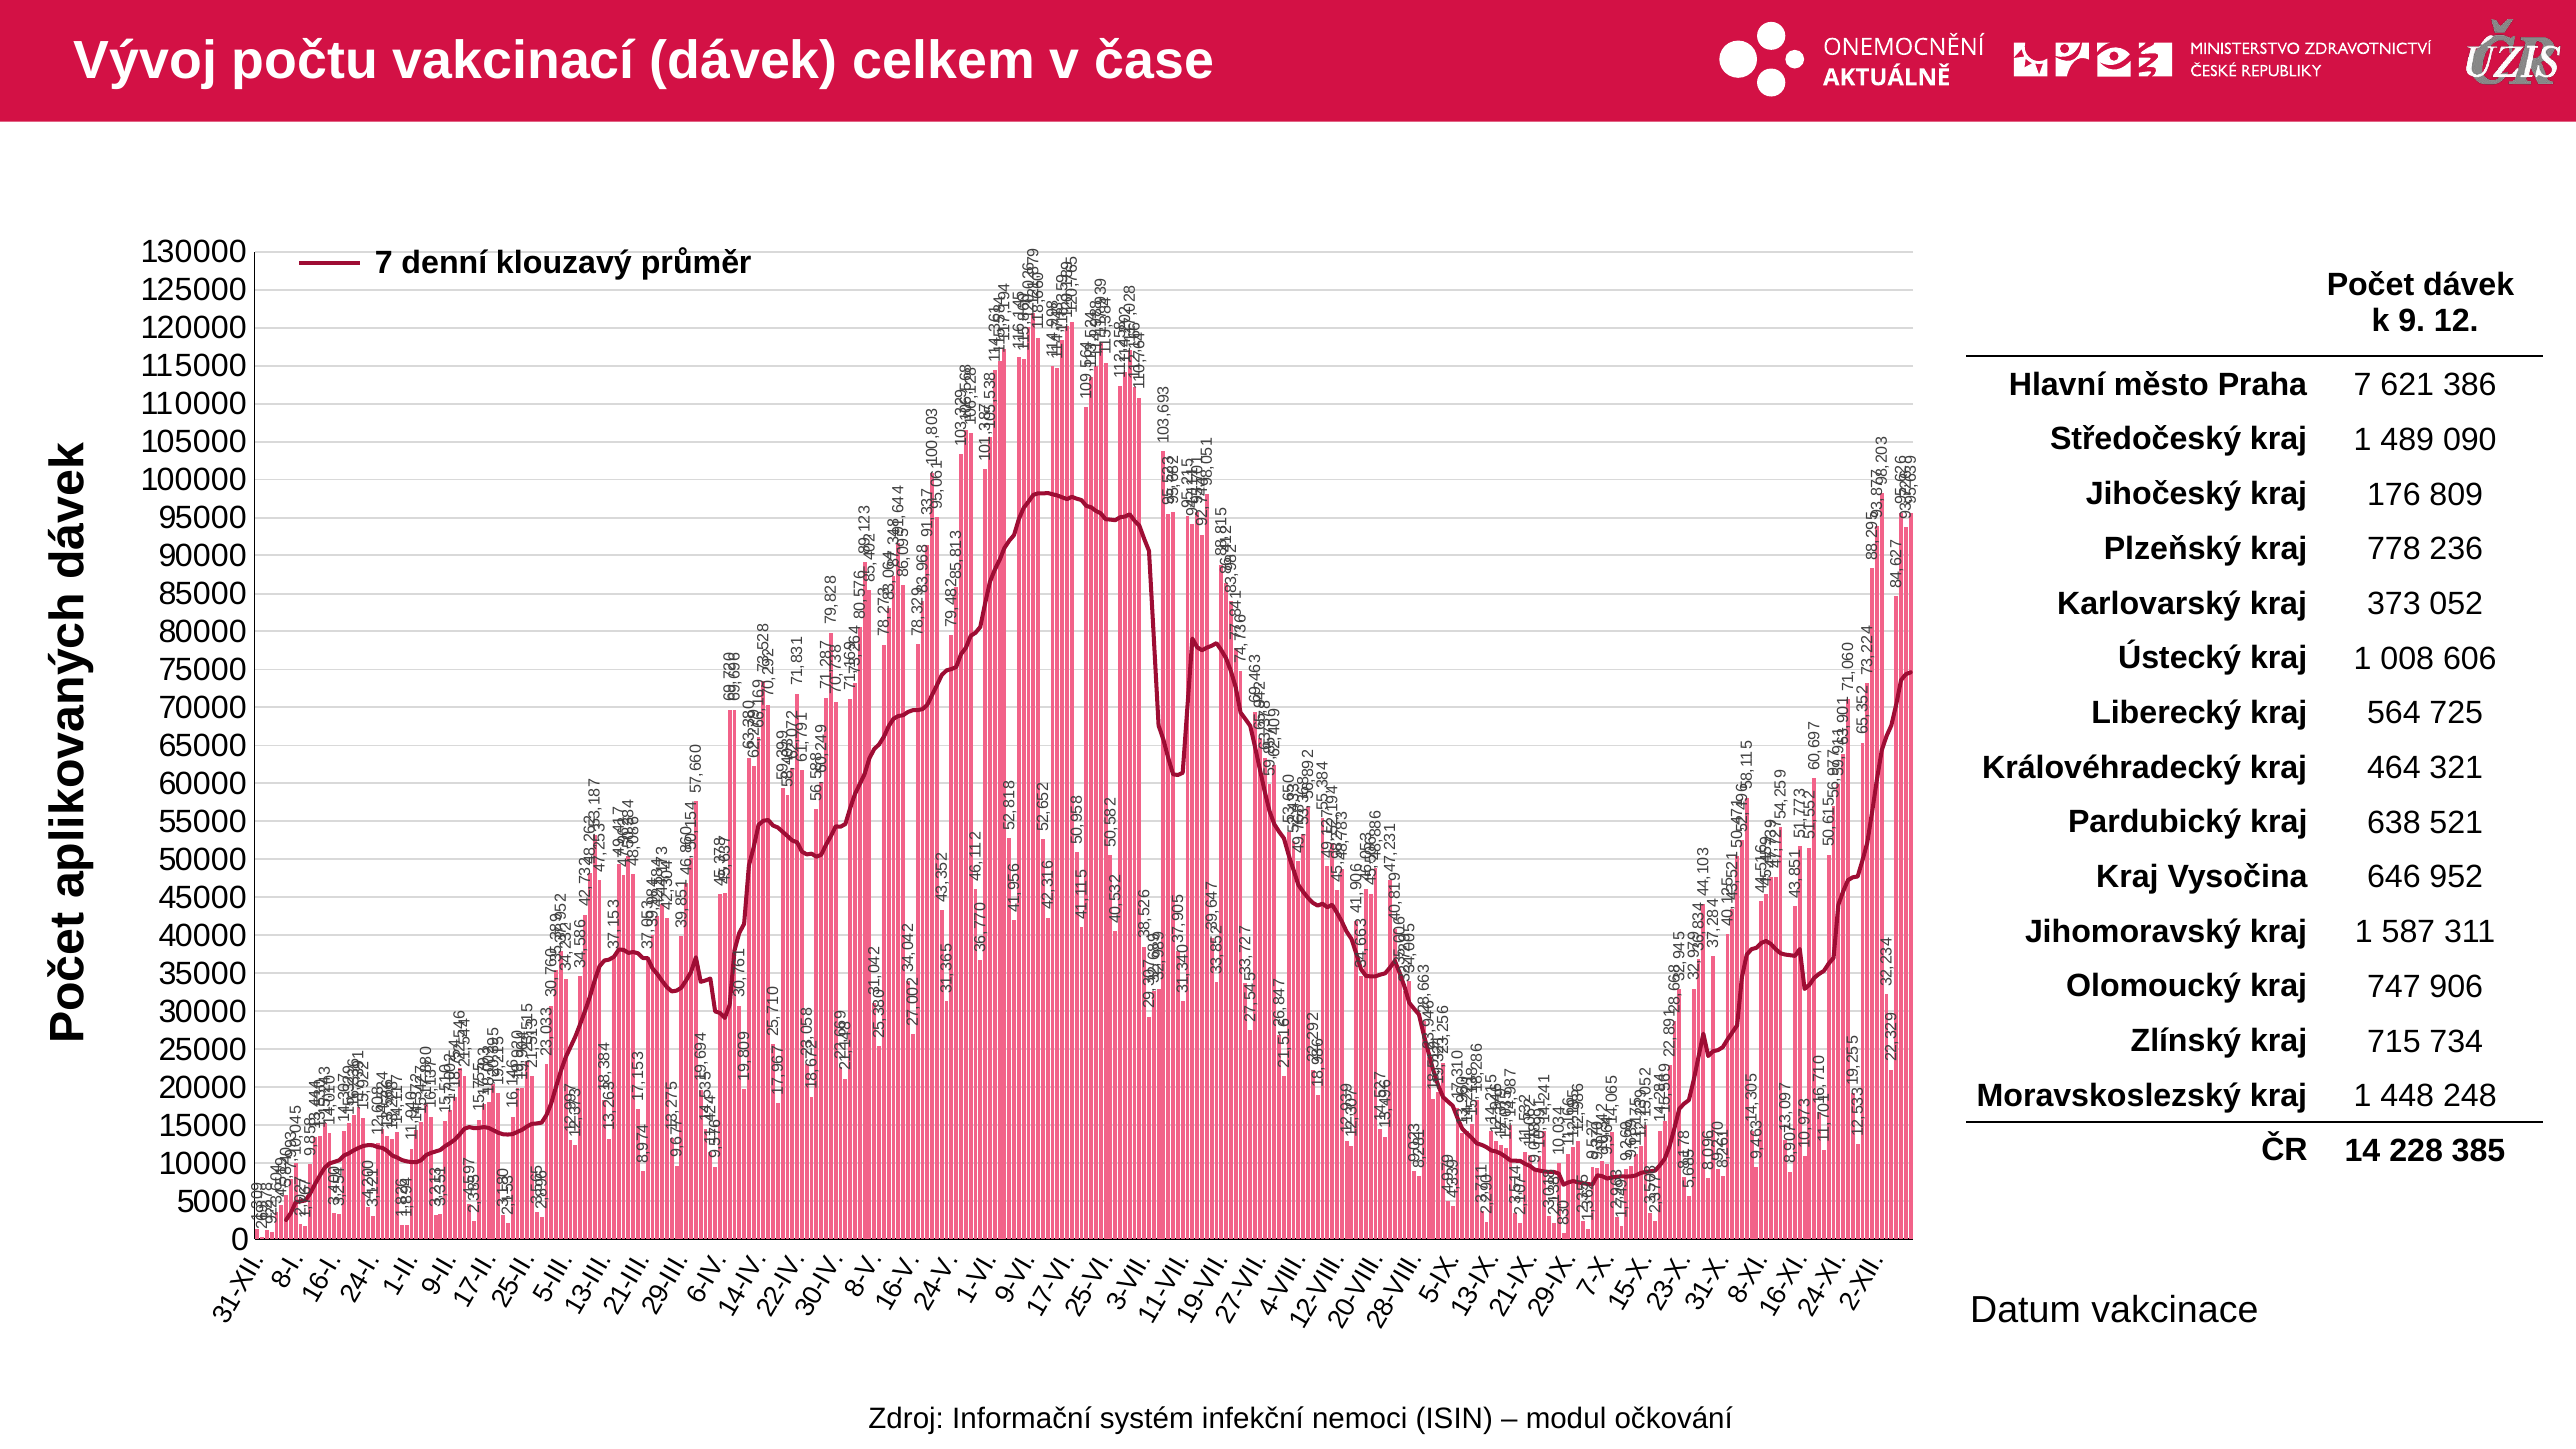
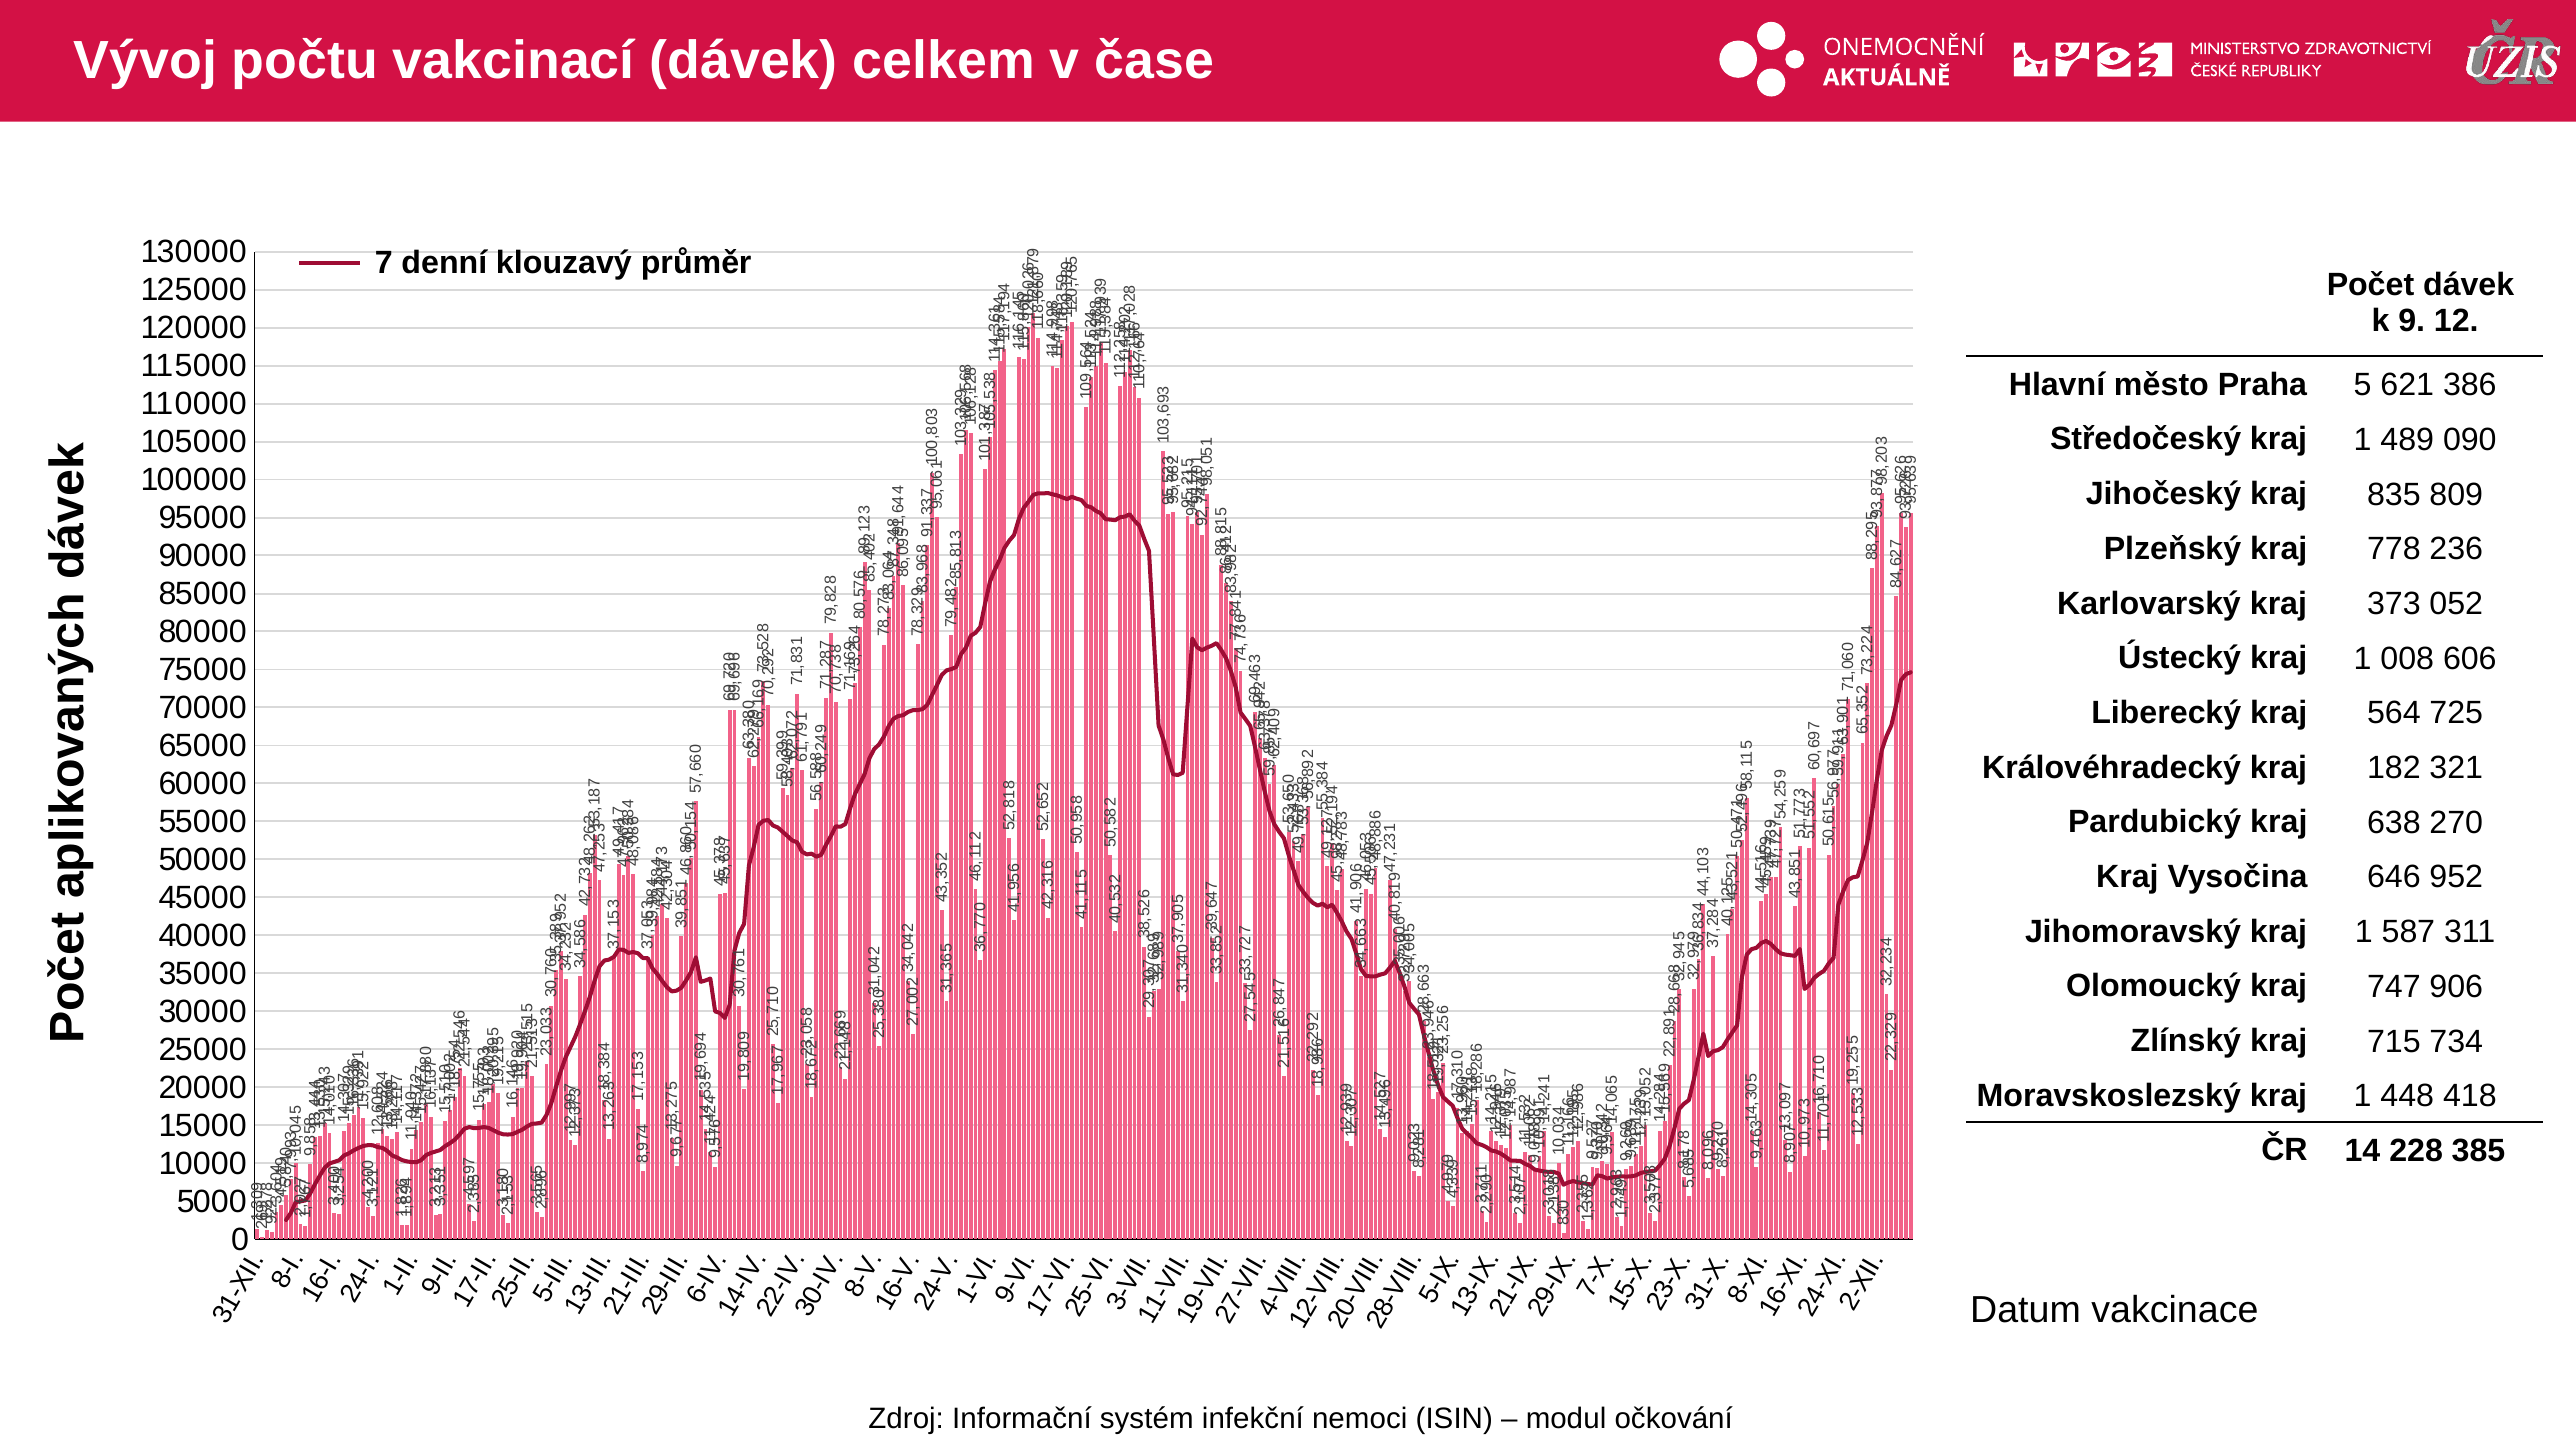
Praha 7: 7 -> 5 (2363, 385)
176: 176 -> 835 (2394, 495)
464: 464 -> 182 (2394, 768)
521: 521 -> 270 (2456, 823)
248: 248 -> 418 (2470, 1096)
